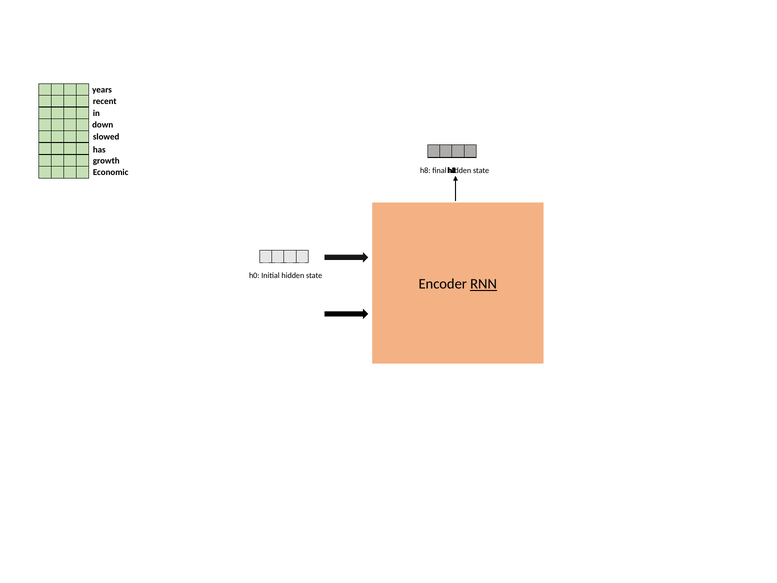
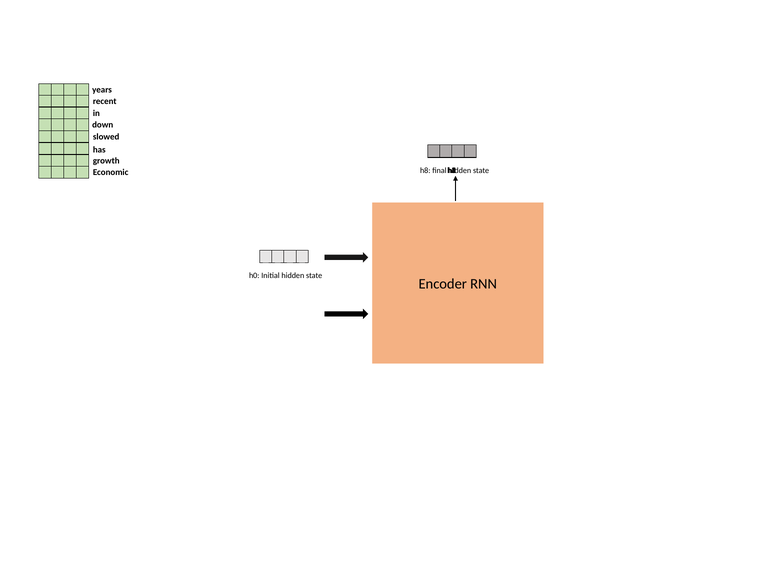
RNN underline: present -> none (484, 284)
